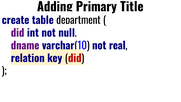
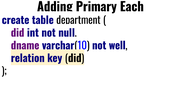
Title: Title -> Each (132, 7)
real: real -> well (117, 46)
did colour: red -> black (75, 58)
